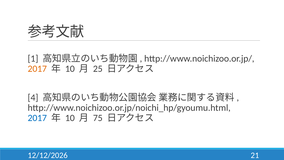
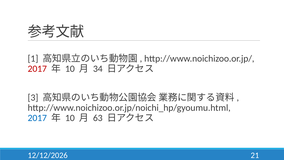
2017 colour: orange -> red (37, 69)
25: 25 -> 34 (98, 69)
4: 4 -> 3 (33, 97)
75: 75 -> 63 (98, 118)
